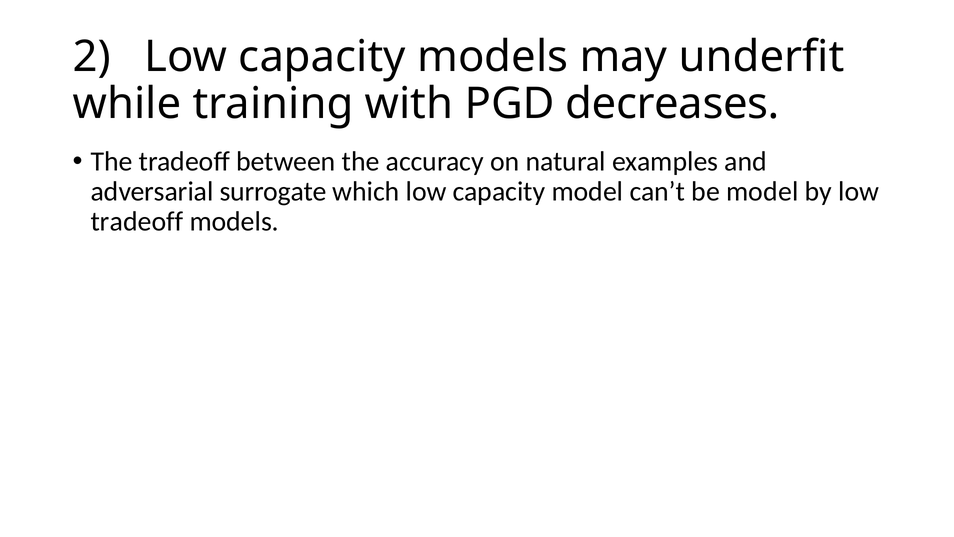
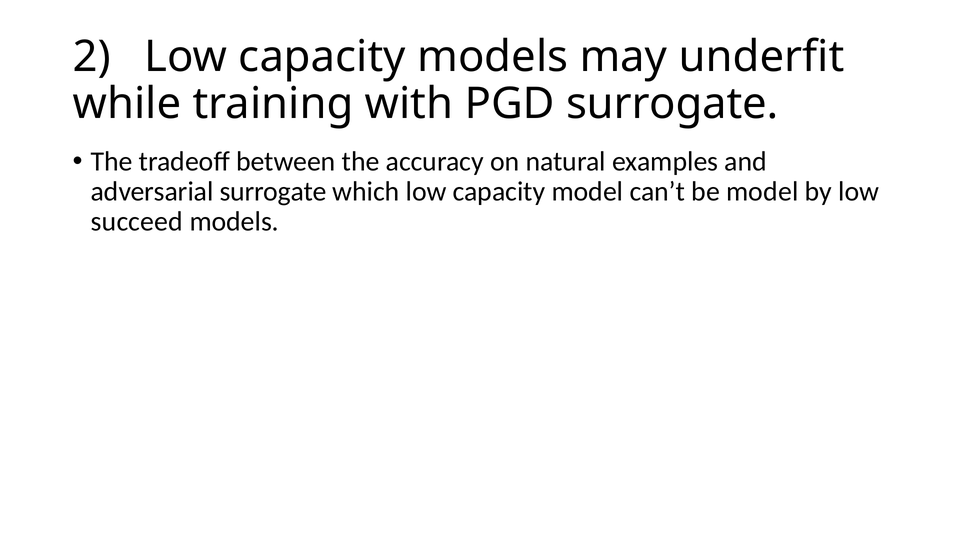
PGD decreases: decreases -> surrogate (672, 104)
tradeoff: tradeoff -> succeed (137, 221)
